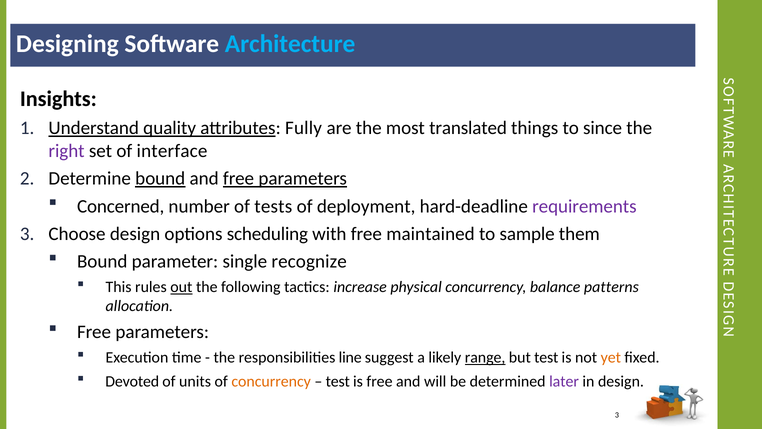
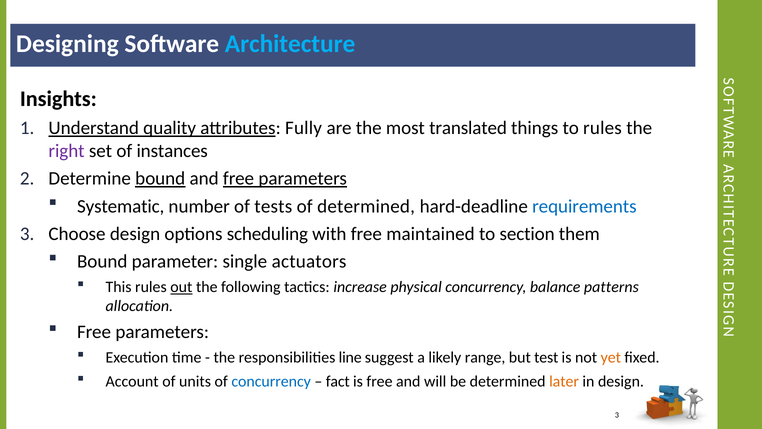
to since: since -> rules (602, 128)
interface: interface -> instances (172, 151)
Concerned: Concerned -> Systematic (121, 206)
of deployment: deployment -> determined (366, 206)
requirements colour: purple -> blue (584, 206)
sample: sample -> section (527, 234)
recognize: recognize -> actuators (309, 261)
range underline: present -> none (485, 357)
Devoted: Devoted -> Account (132, 381)
concurrency colour: orange -> blue (271, 381)
test: test -> fact (338, 381)
later colour: purple -> orange (564, 381)
